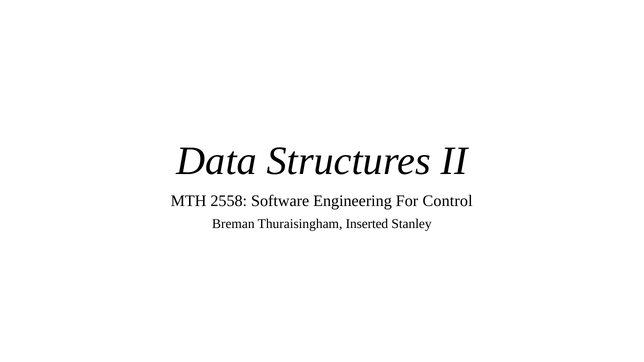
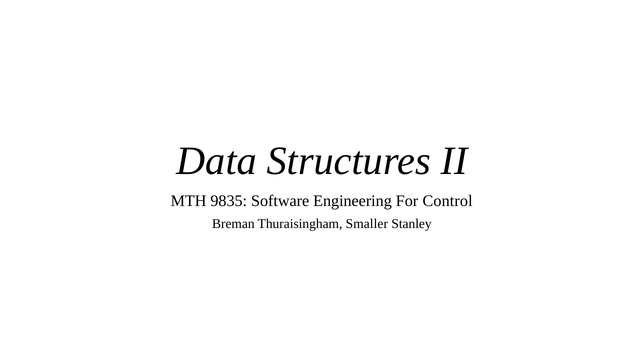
2558: 2558 -> 9835 (229, 201)
Inserted: Inserted -> Smaller (367, 224)
